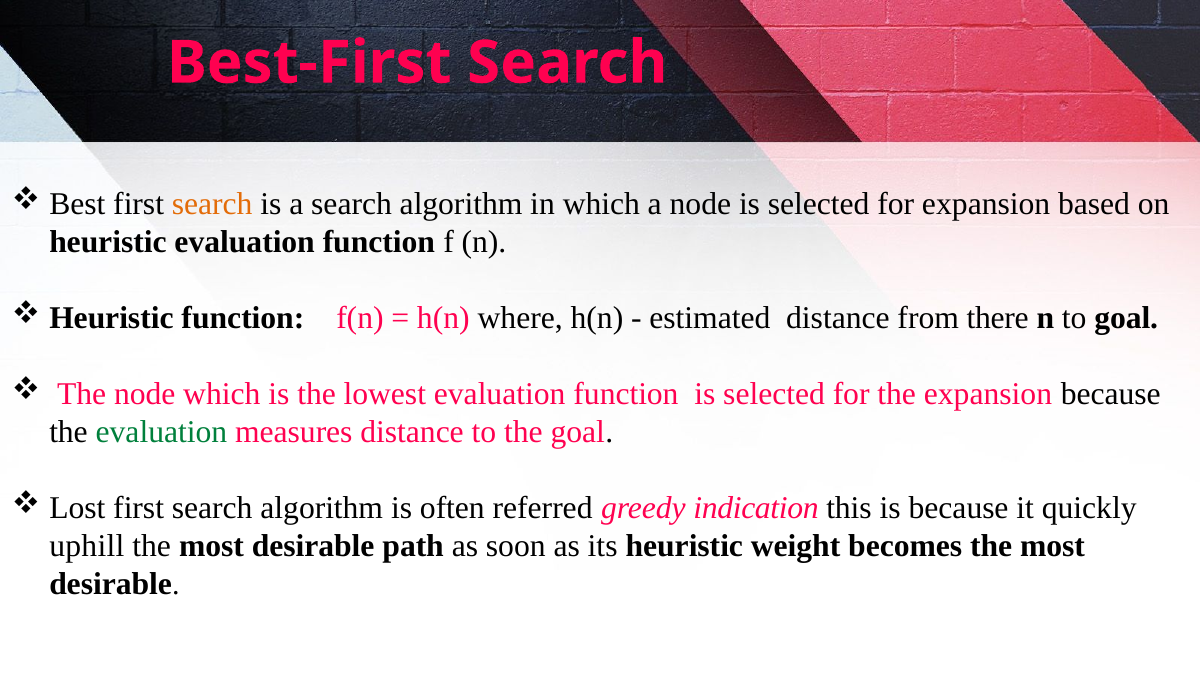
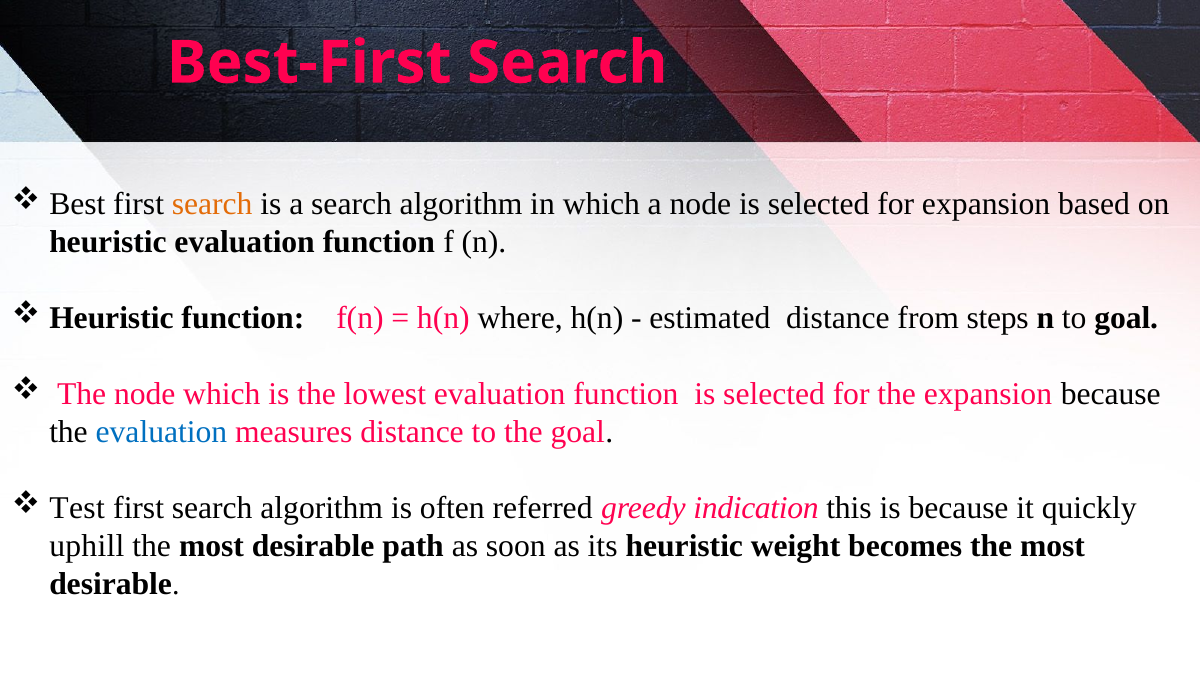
there: there -> steps (998, 318)
evaluation colour: green -> blue (161, 432)
Lost: Lost -> Test (77, 508)
